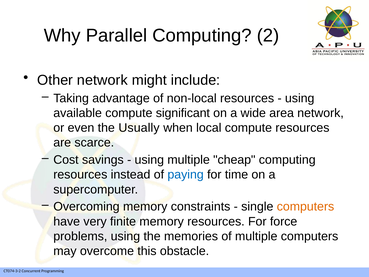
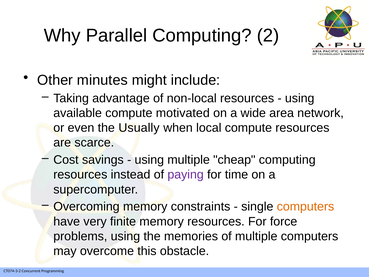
Other network: network -> minutes (102, 80)
significant: significant -> motivated (183, 113)
paying colour: blue -> purple (186, 175)
